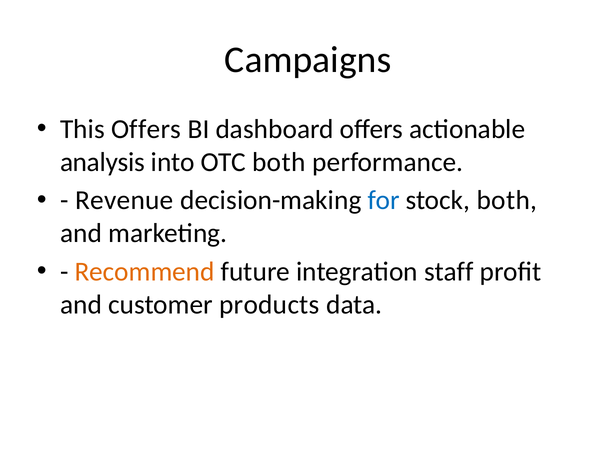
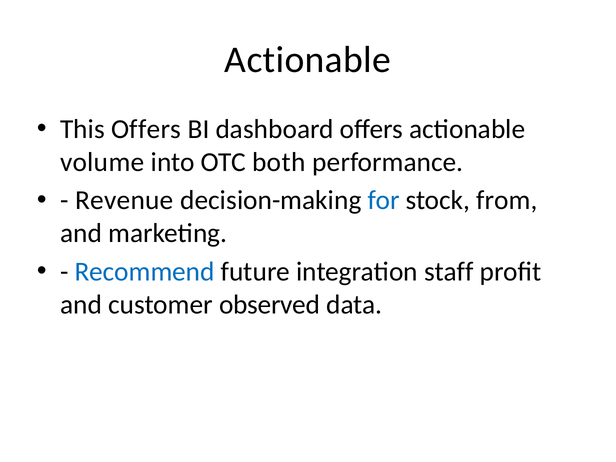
Campaigns: Campaigns -> Actionable (308, 60)
analysis: analysis -> volume (102, 162)
stock both: both -> from (507, 200)
Recommend colour: orange -> blue (145, 272)
products: products -> observed (270, 304)
